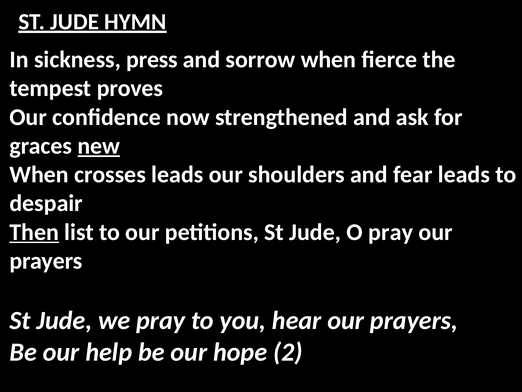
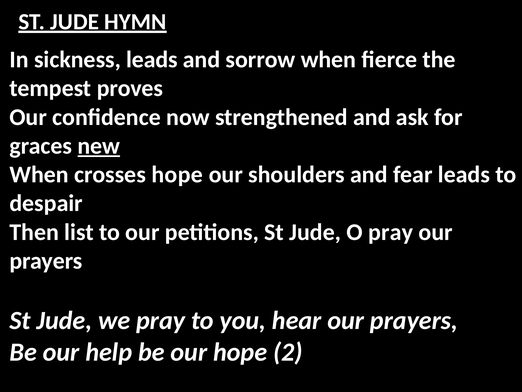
sickness press: press -> leads (152, 60)
crosses leads: leads -> hope (177, 174)
Then underline: present -> none (34, 232)
